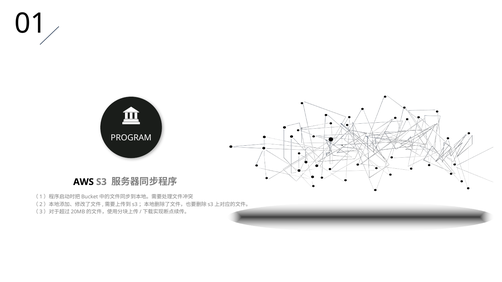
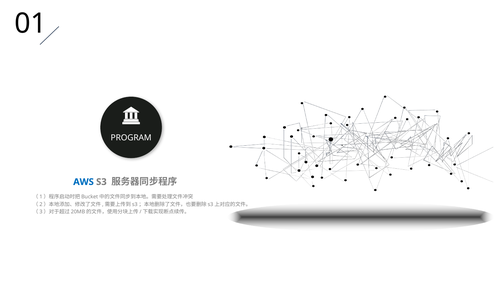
AWS colour: black -> blue (84, 182)
